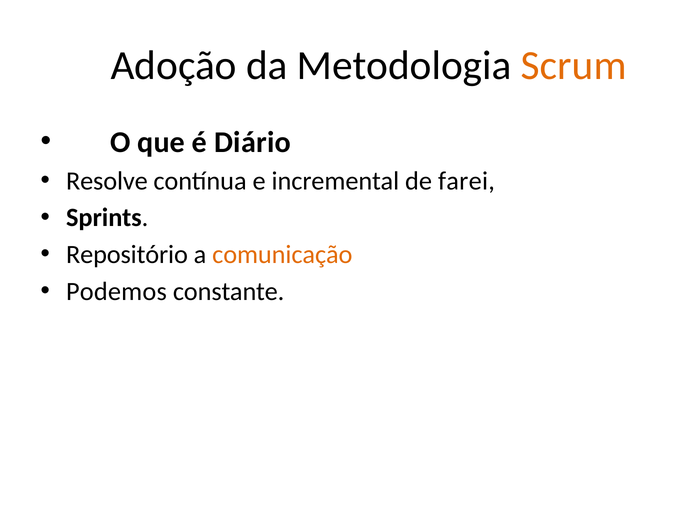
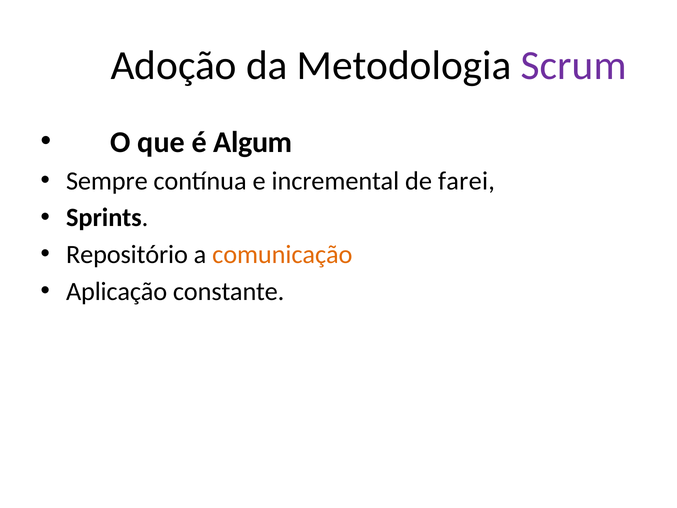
Scrum colour: orange -> purple (574, 66)
Diário: Diário -> Algum (253, 142)
Resolve: Resolve -> Sempre (107, 181)
Podemos: Podemos -> Aplicação (117, 291)
